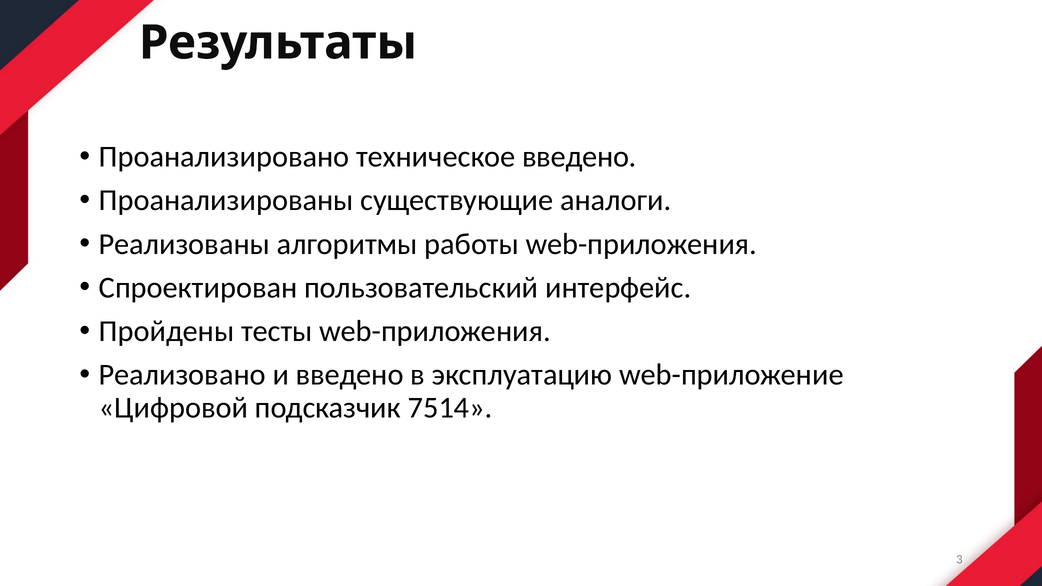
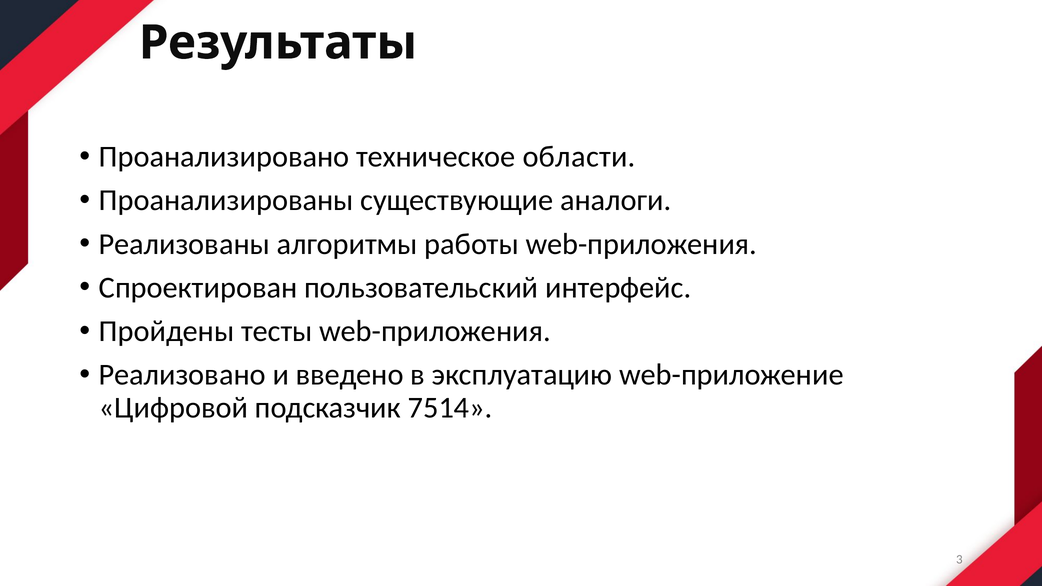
техническое введено: введено -> области (579, 157)
